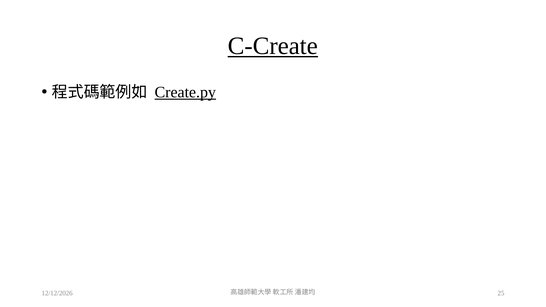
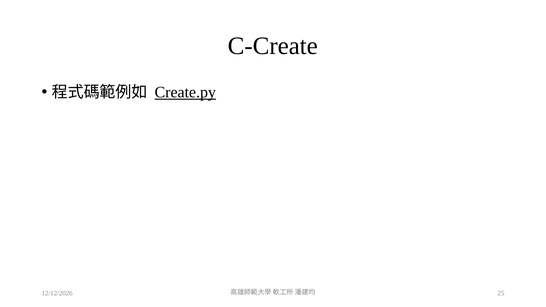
C-Create underline: present -> none (273, 46)
